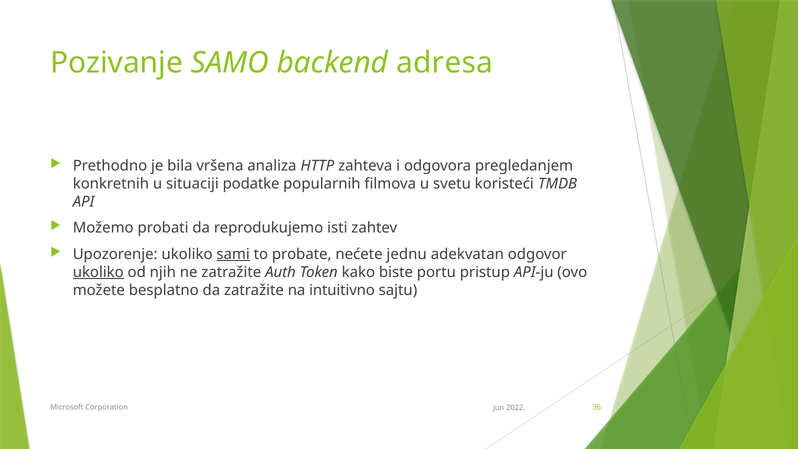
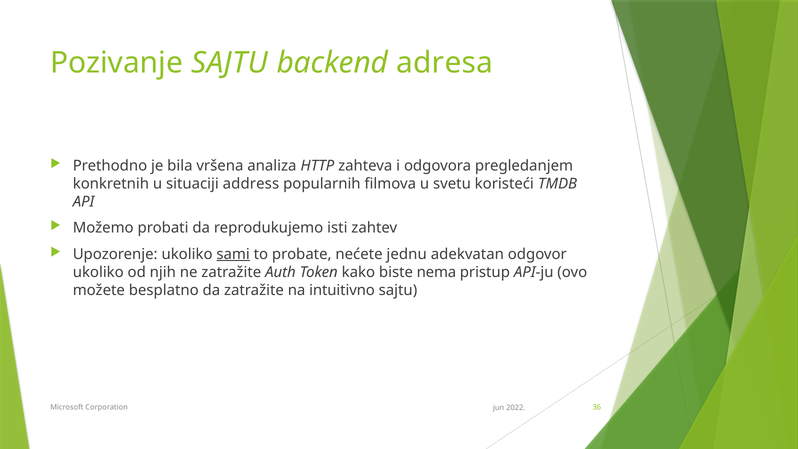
Pozivanje SAMO: SAMO -> SAJTU (230, 63)
podatke: podatke -> address (251, 184)
ukoliko underline: present -> none (98, 272)
portu: portu -> nema (436, 272)
